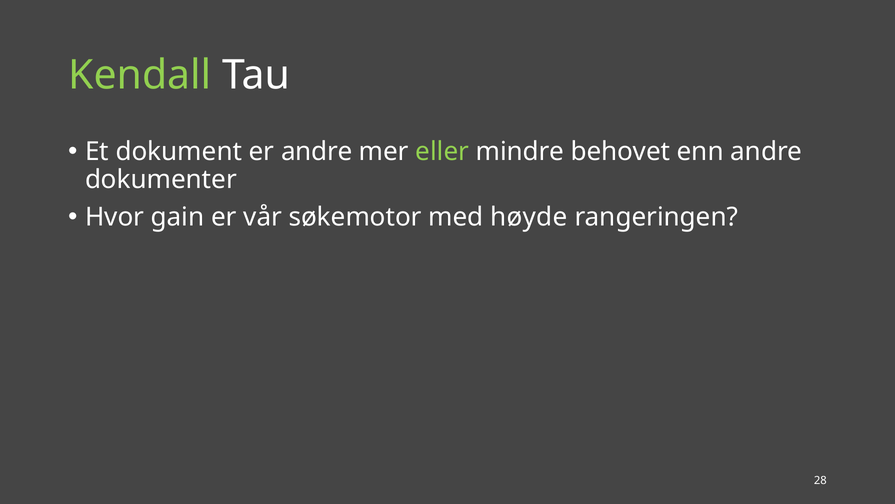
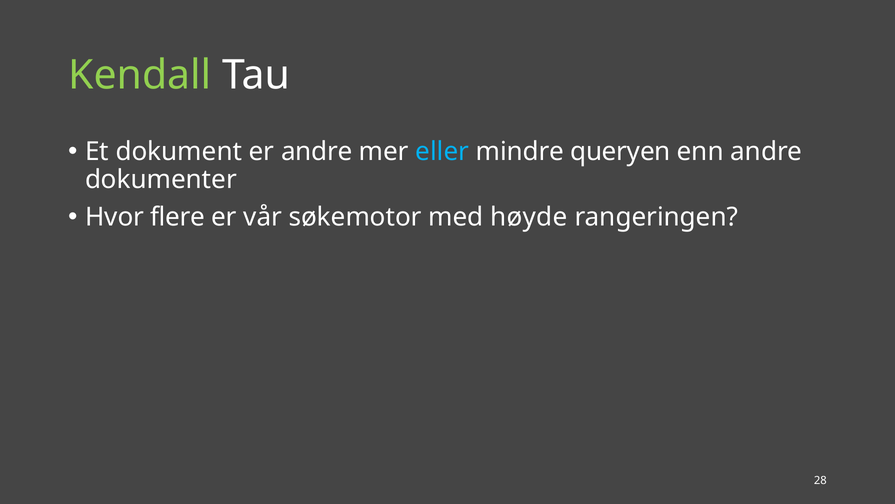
eller colour: light green -> light blue (442, 151)
behovet: behovet -> queryen (620, 151)
gain: gain -> flere (178, 217)
